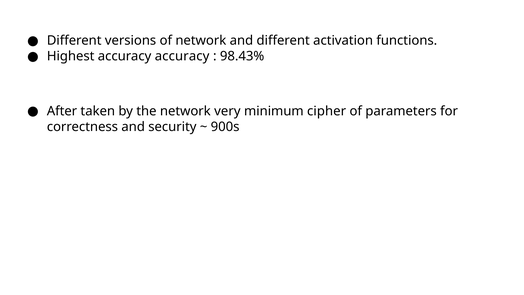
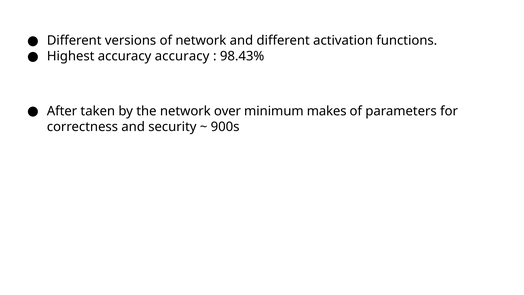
very: very -> over (227, 111)
cipher: cipher -> makes (327, 111)
